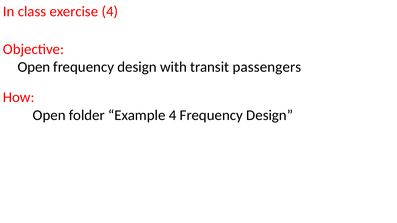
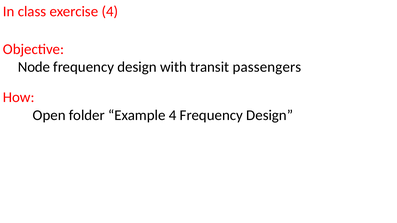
Open: Open -> Node (34, 67)
